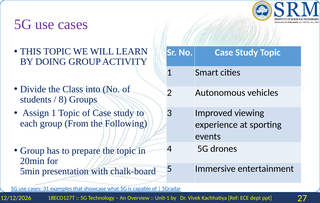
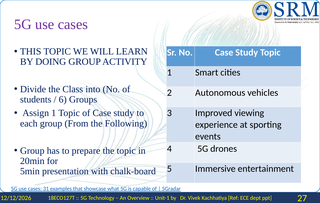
8: 8 -> 6 (63, 99)
